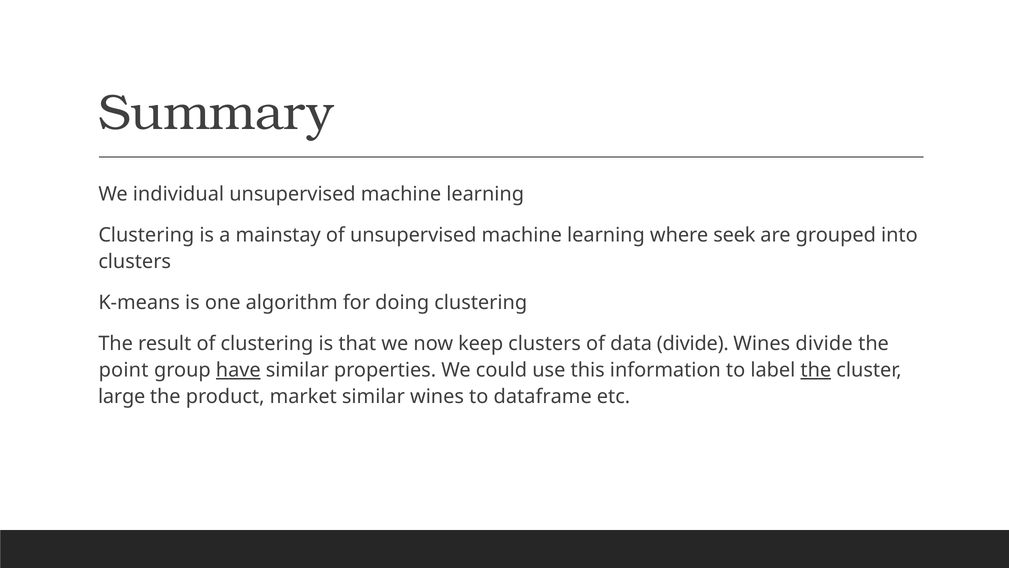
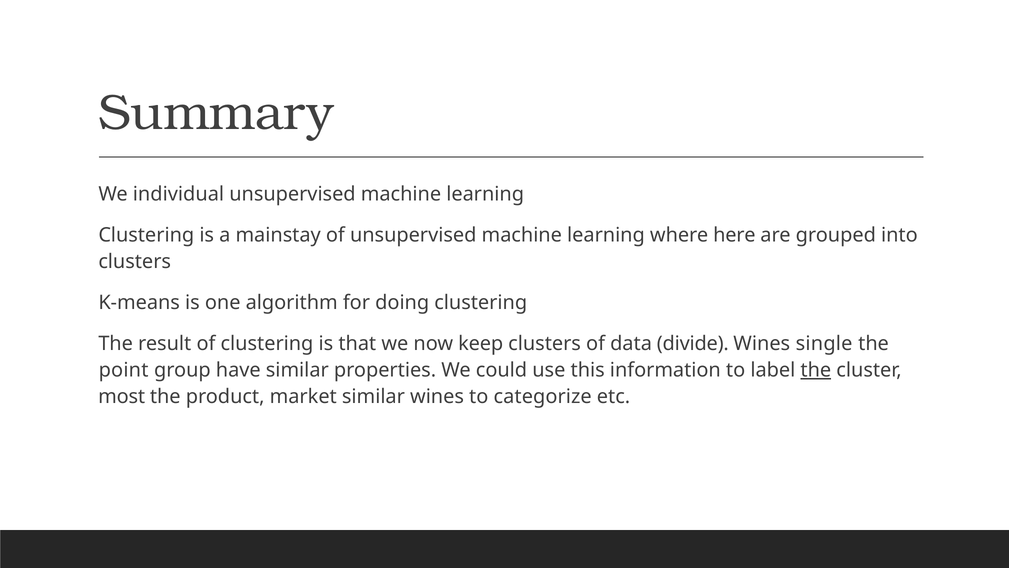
seek: seek -> here (734, 235)
Wines divide: divide -> single (824, 344)
have underline: present -> none (238, 370)
large: large -> most (122, 396)
dataframe: dataframe -> categorize (543, 396)
